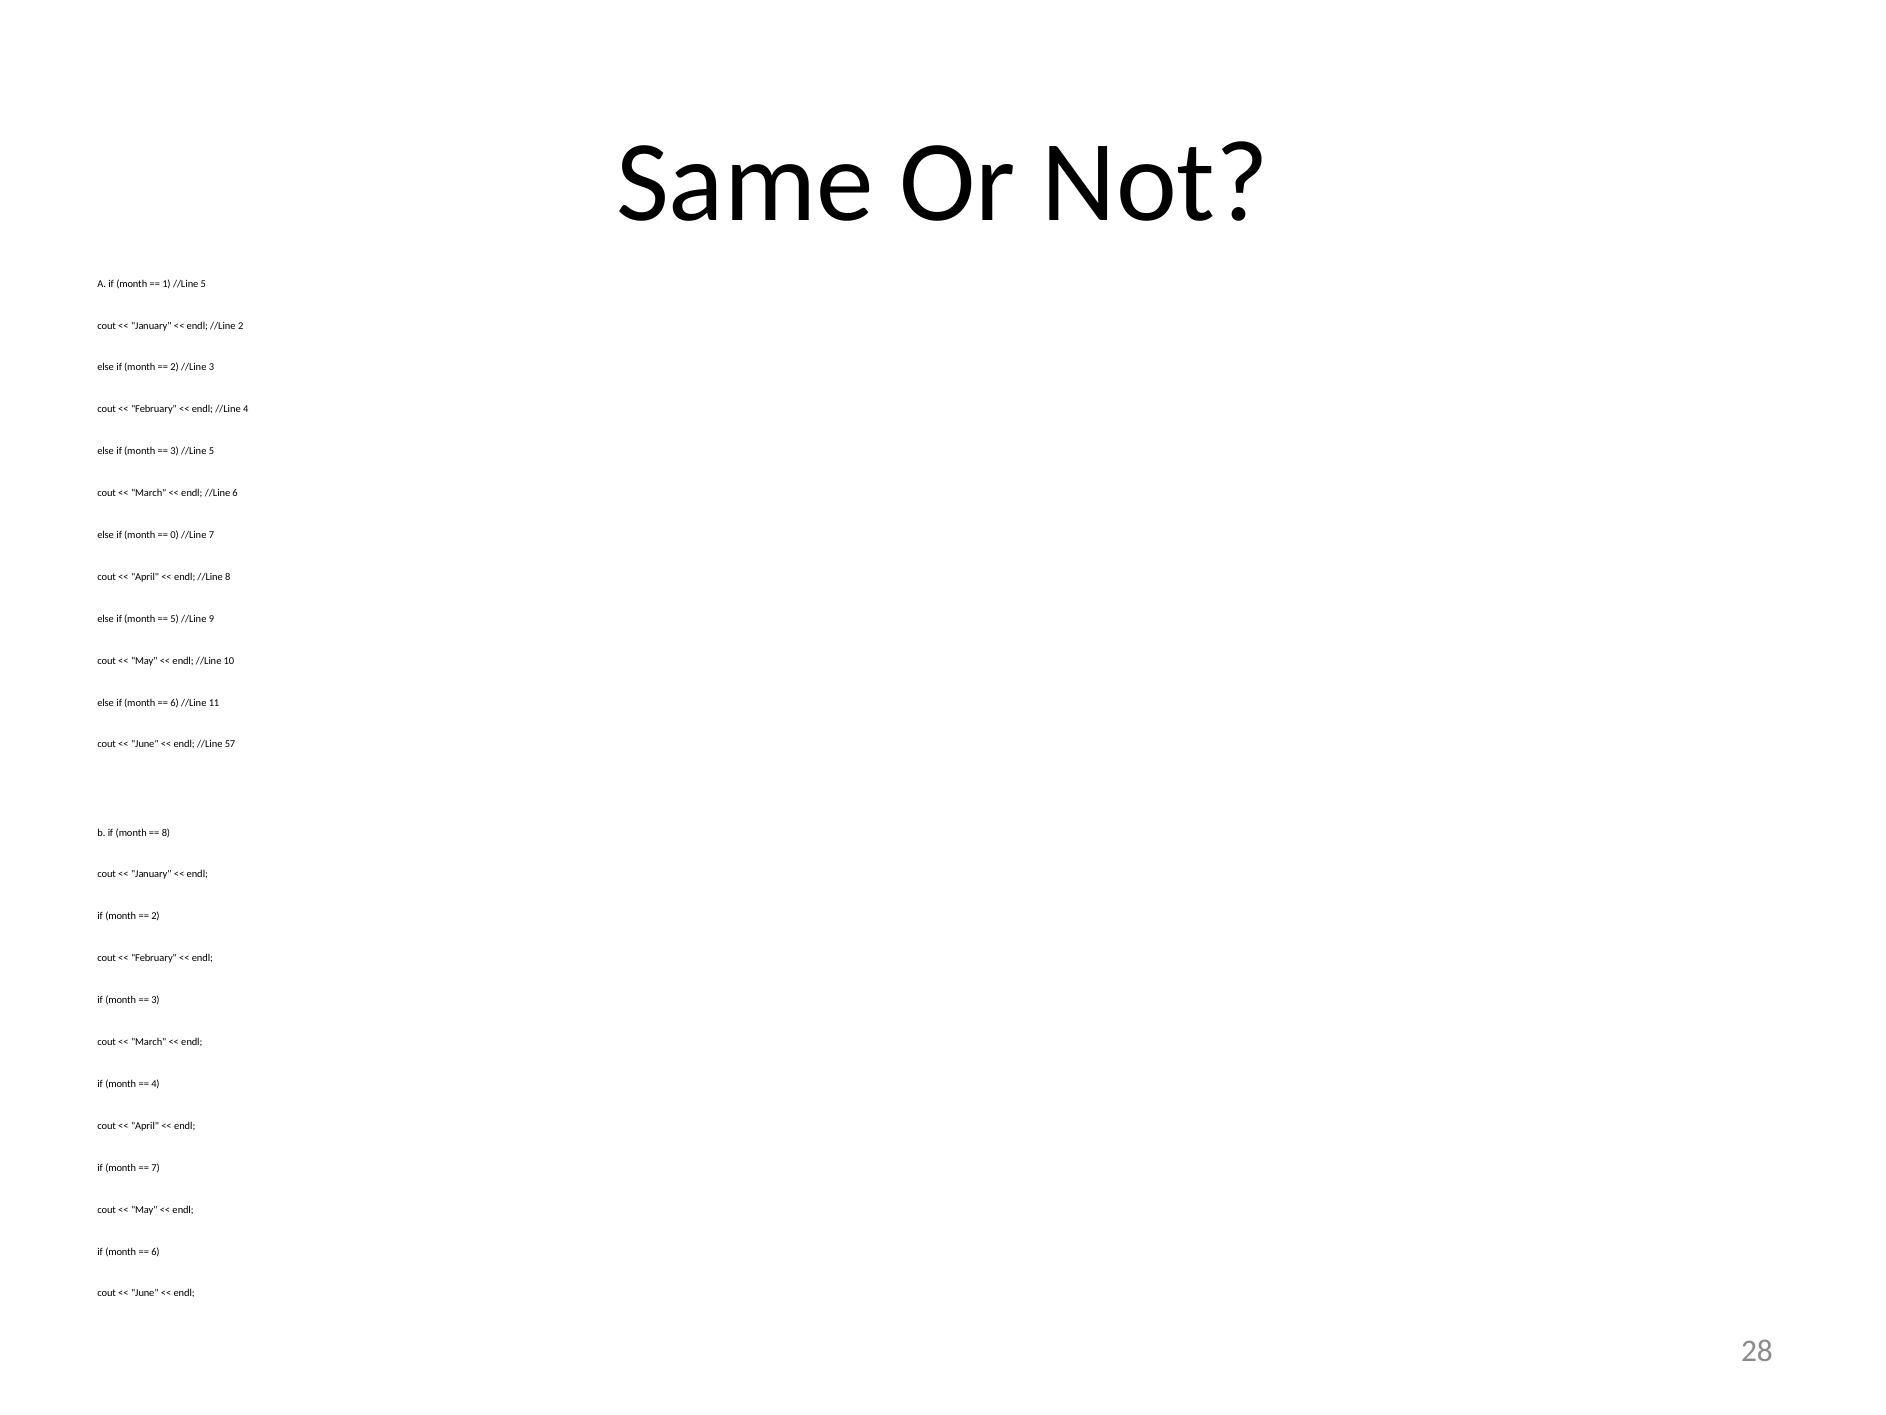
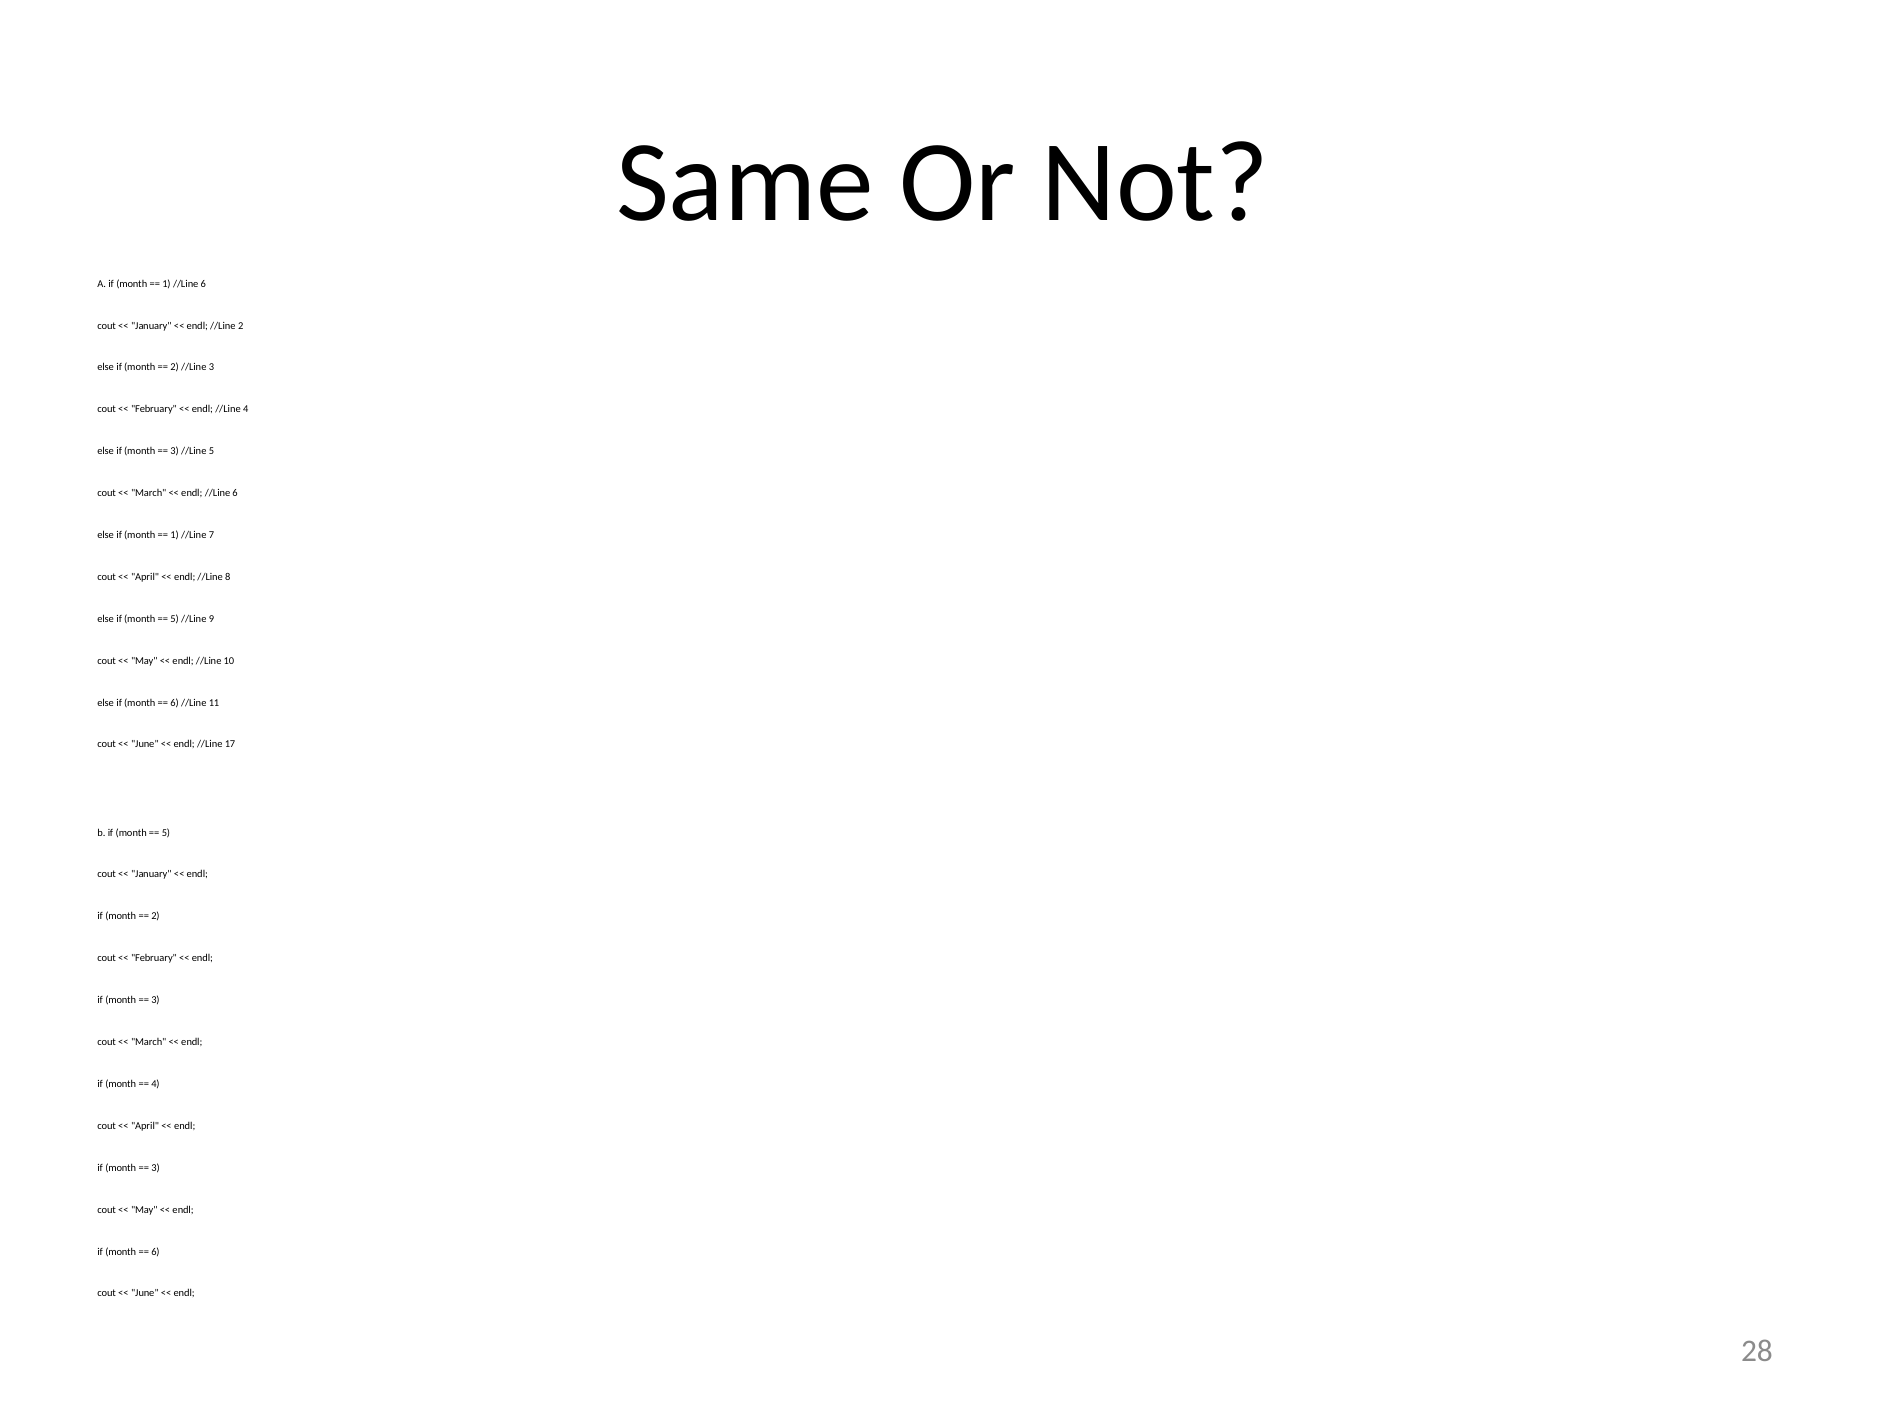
1 //Line 5: 5 -> 6 (203, 284)
0: 0 -> 1 (175, 535)
57: 57 -> 17 (230, 744)
8: 8 -> 5 (166, 832)
7: 7 -> 3 (156, 1167)
